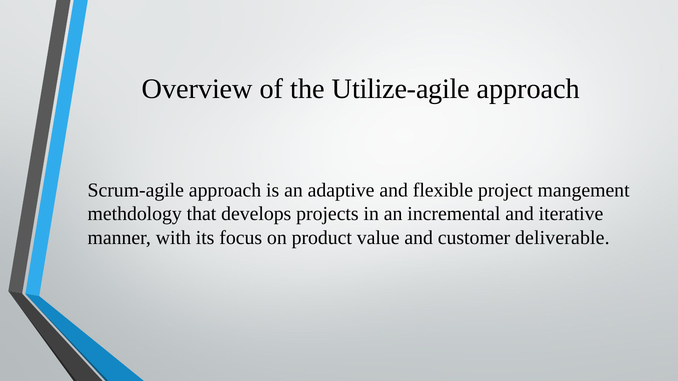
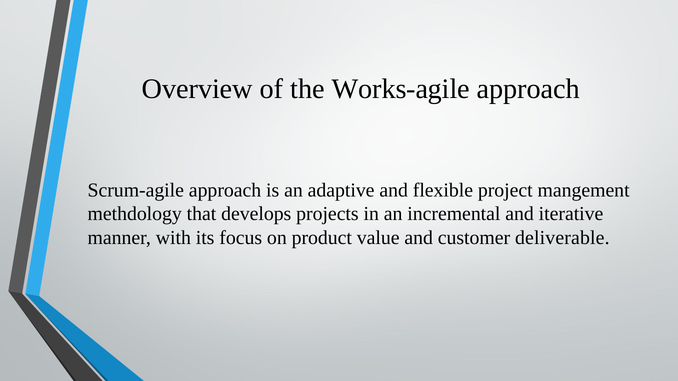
Utilize-agile: Utilize-agile -> Works-agile (401, 89)
